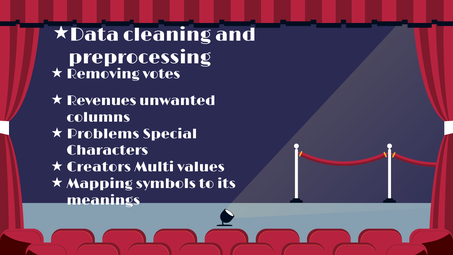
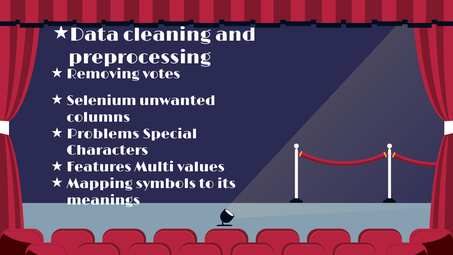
Revenues: Revenues -> Selenium (101, 100)
Creators: Creators -> Features (99, 167)
